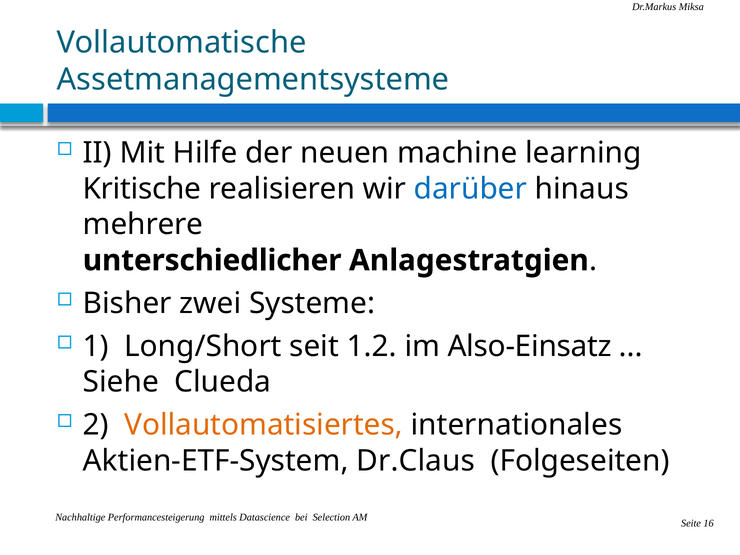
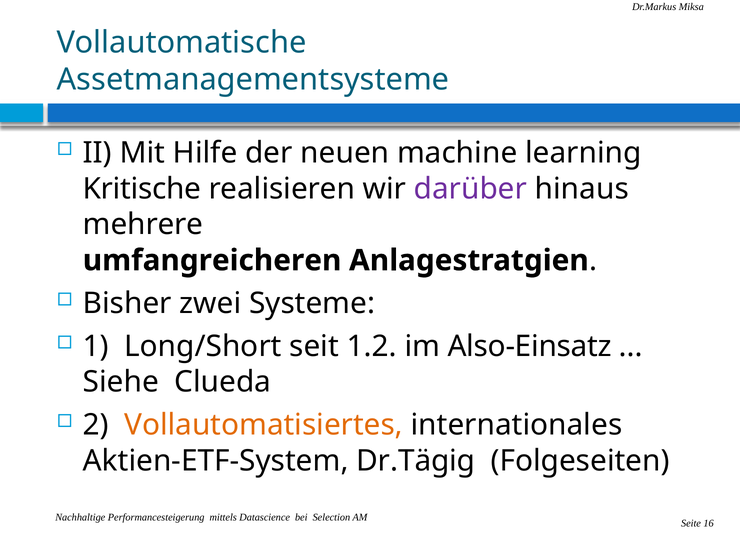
darüber colour: blue -> purple (471, 189)
unterschiedlicher: unterschiedlicher -> umfangreicheren (212, 260)
Dr.Claus: Dr.Claus -> Dr.Tägig (416, 461)
